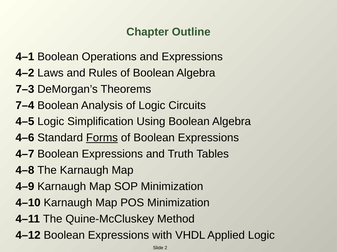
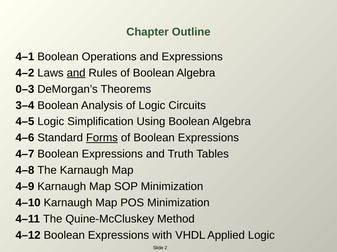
and underline: none -> present (76, 73)
7–3: 7–3 -> 0–3 (25, 89)
7–4: 7–4 -> 3–4 (25, 106)
